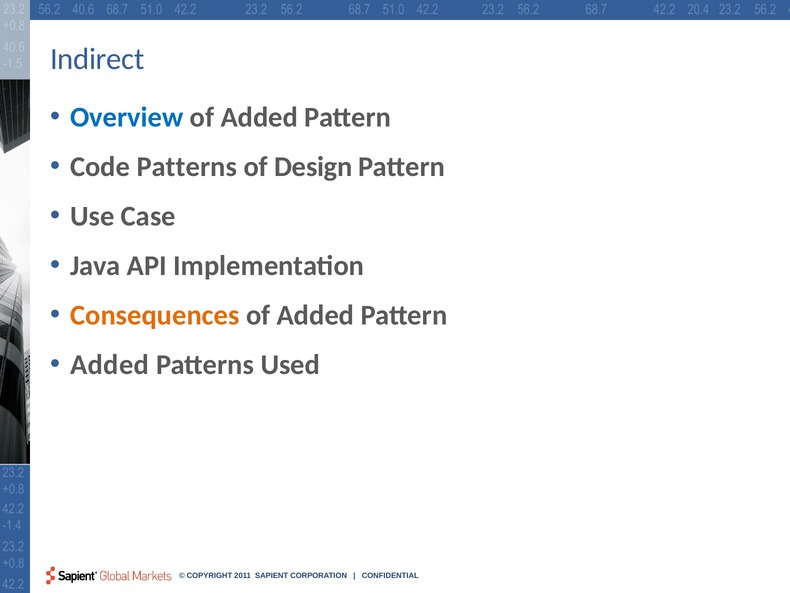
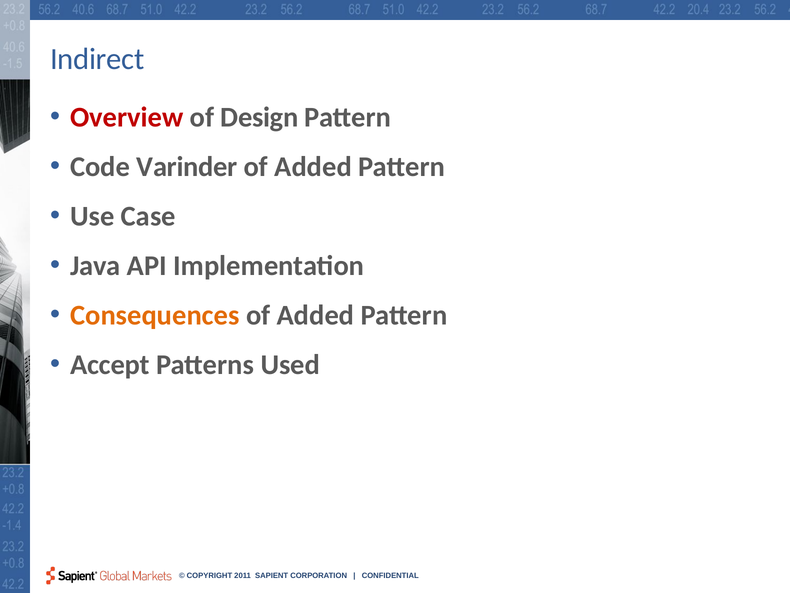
Overview colour: blue -> red (127, 117)
Added: Added -> Design (259, 117)
Code Patterns: Patterns -> Varinder (187, 167)
Design: Design -> Added (313, 167)
Added: Added -> Accept (110, 365)
